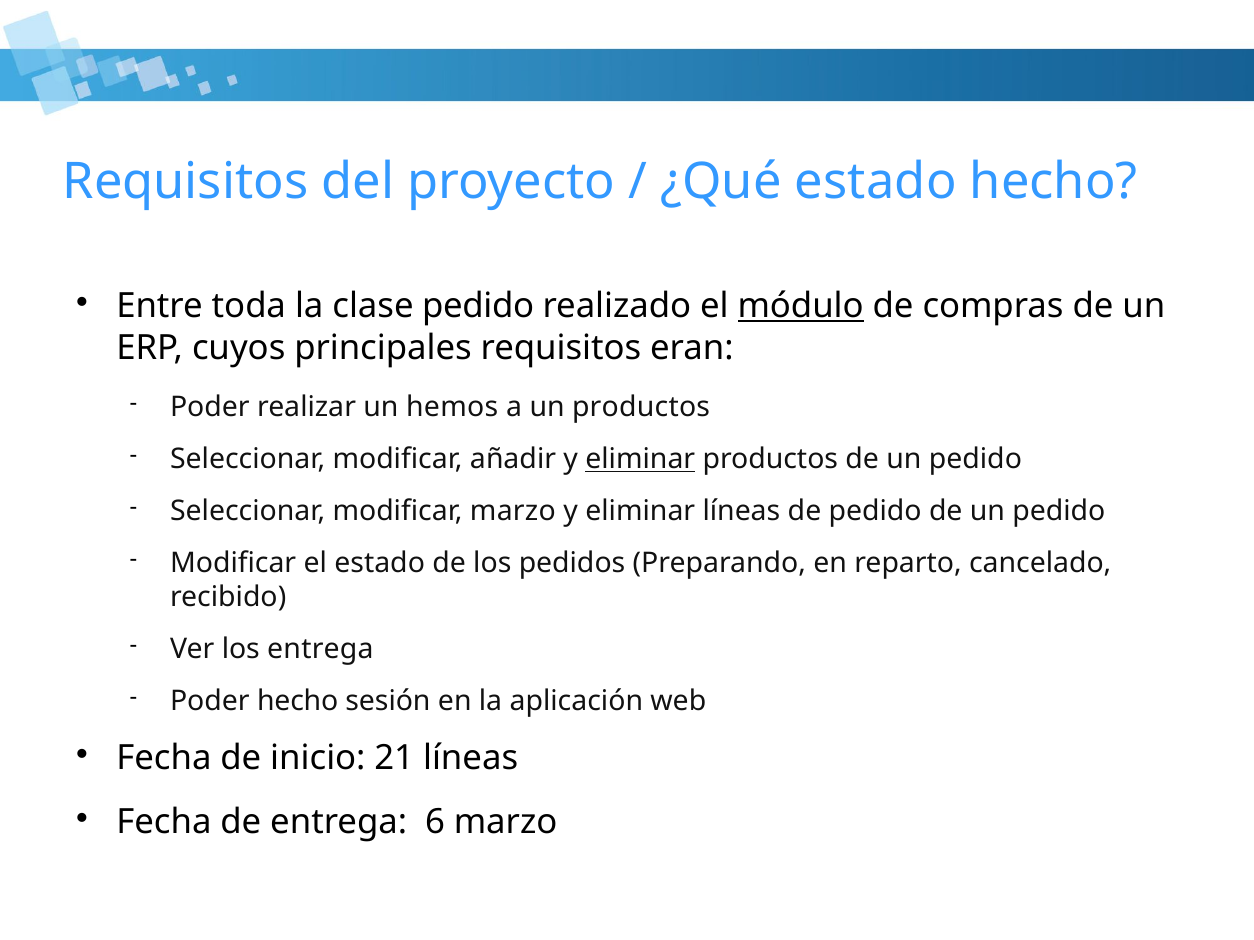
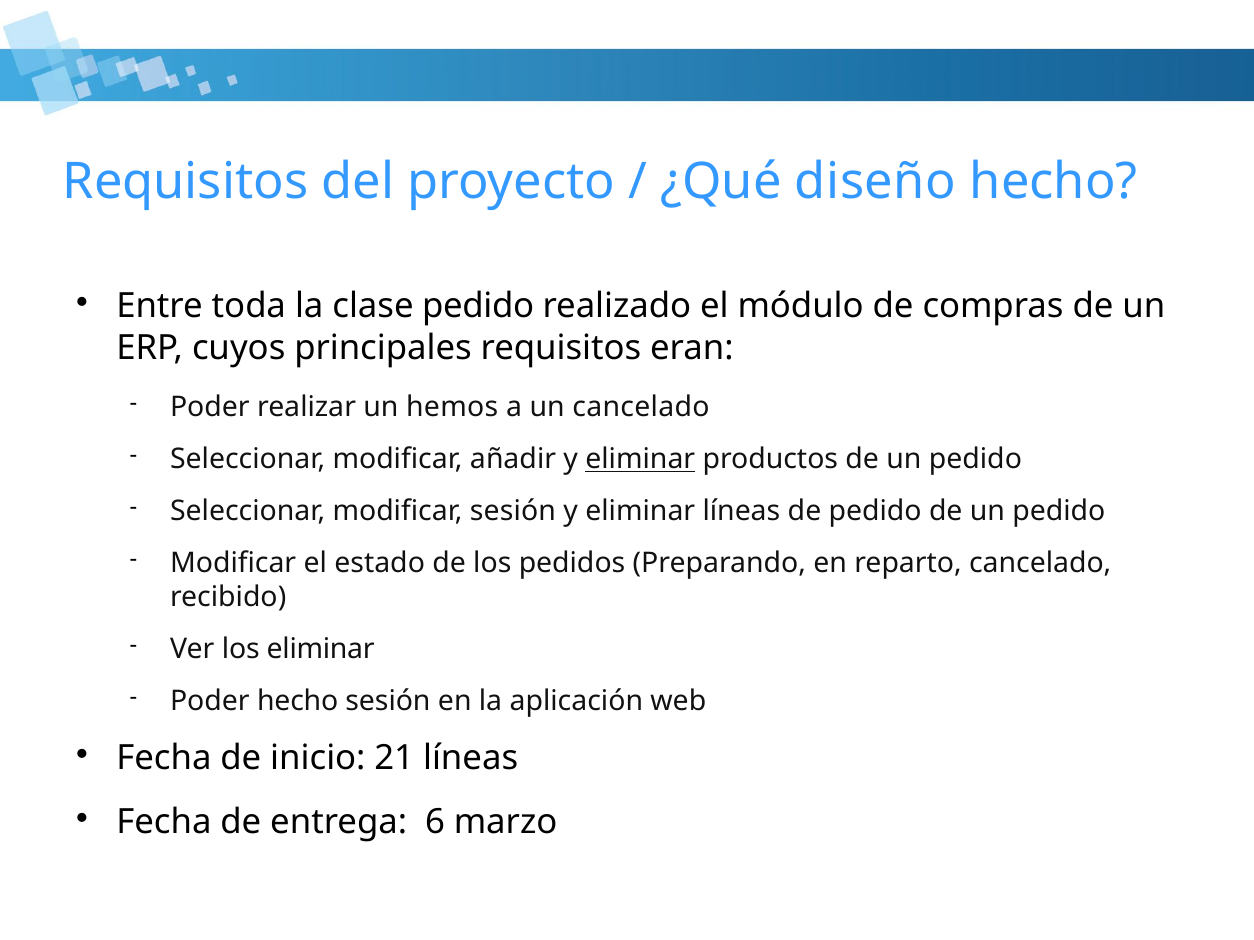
¿Qué estado: estado -> diseño (876, 182)
módulo underline: present -> none (801, 306)
un productos: productos -> cancelado (641, 408)
modificar marzo: marzo -> sesión (513, 512)
los entrega: entrega -> eliminar (321, 650)
